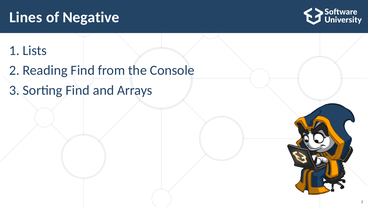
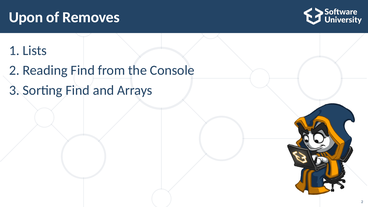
Lines: Lines -> Upon (26, 17)
Negative: Negative -> Removes (91, 17)
